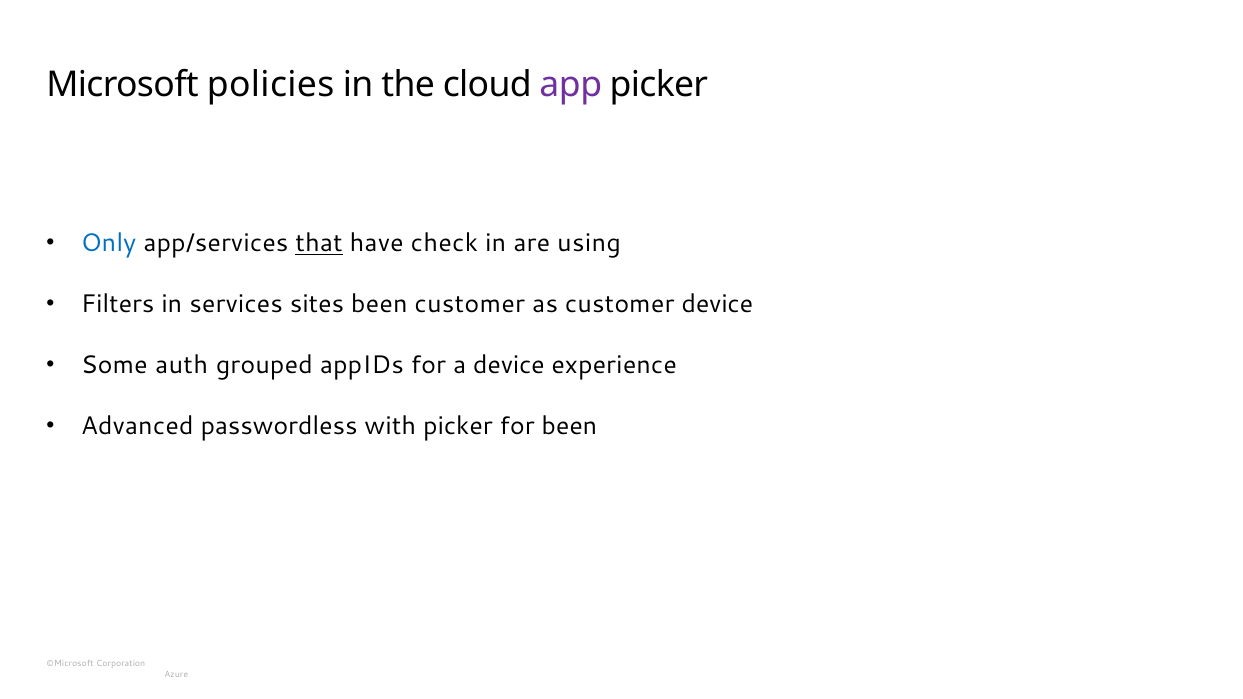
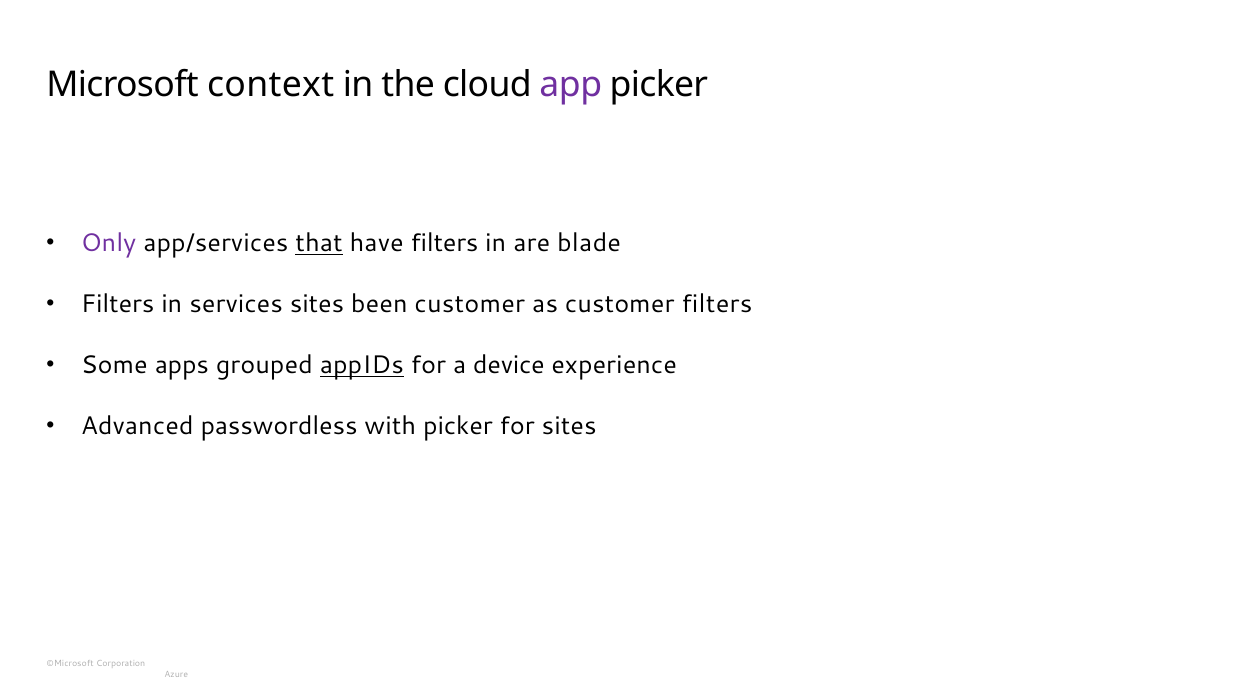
policies: policies -> context (271, 85)
Only colour: blue -> purple (109, 243)
have check: check -> filters (445, 243)
using: using -> blade (589, 243)
customer device: device -> filters (717, 304)
auth: auth -> apps (182, 365)
appIDs underline: none -> present (362, 365)
for been: been -> sites (569, 426)
